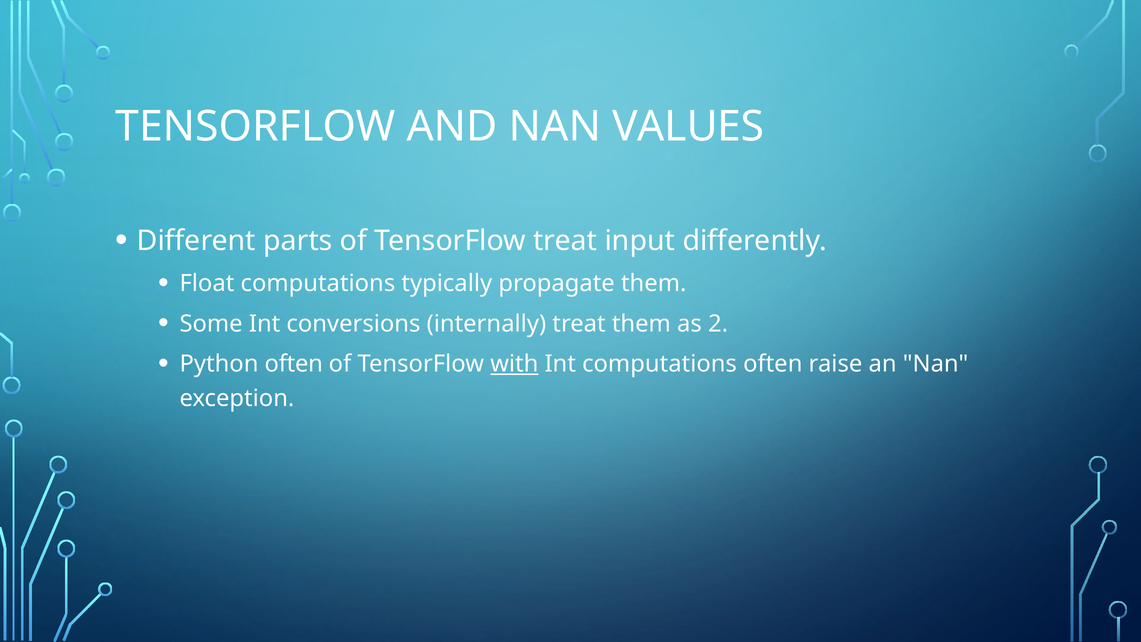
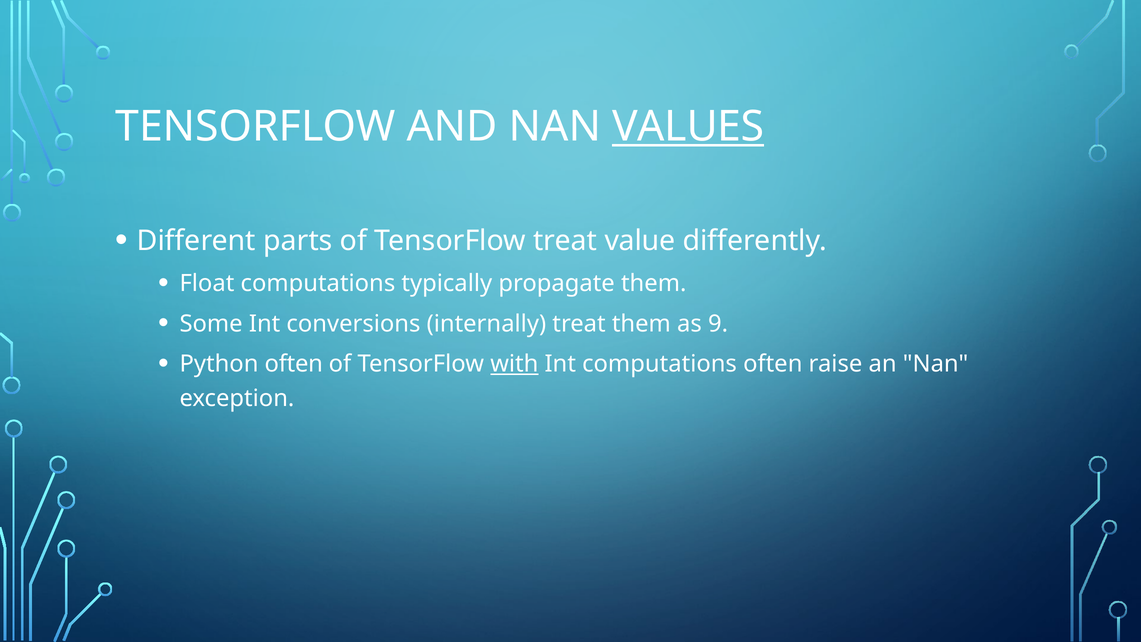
VALUES underline: none -> present (688, 127)
input: input -> value (640, 241)
2: 2 -> 9 (718, 324)
